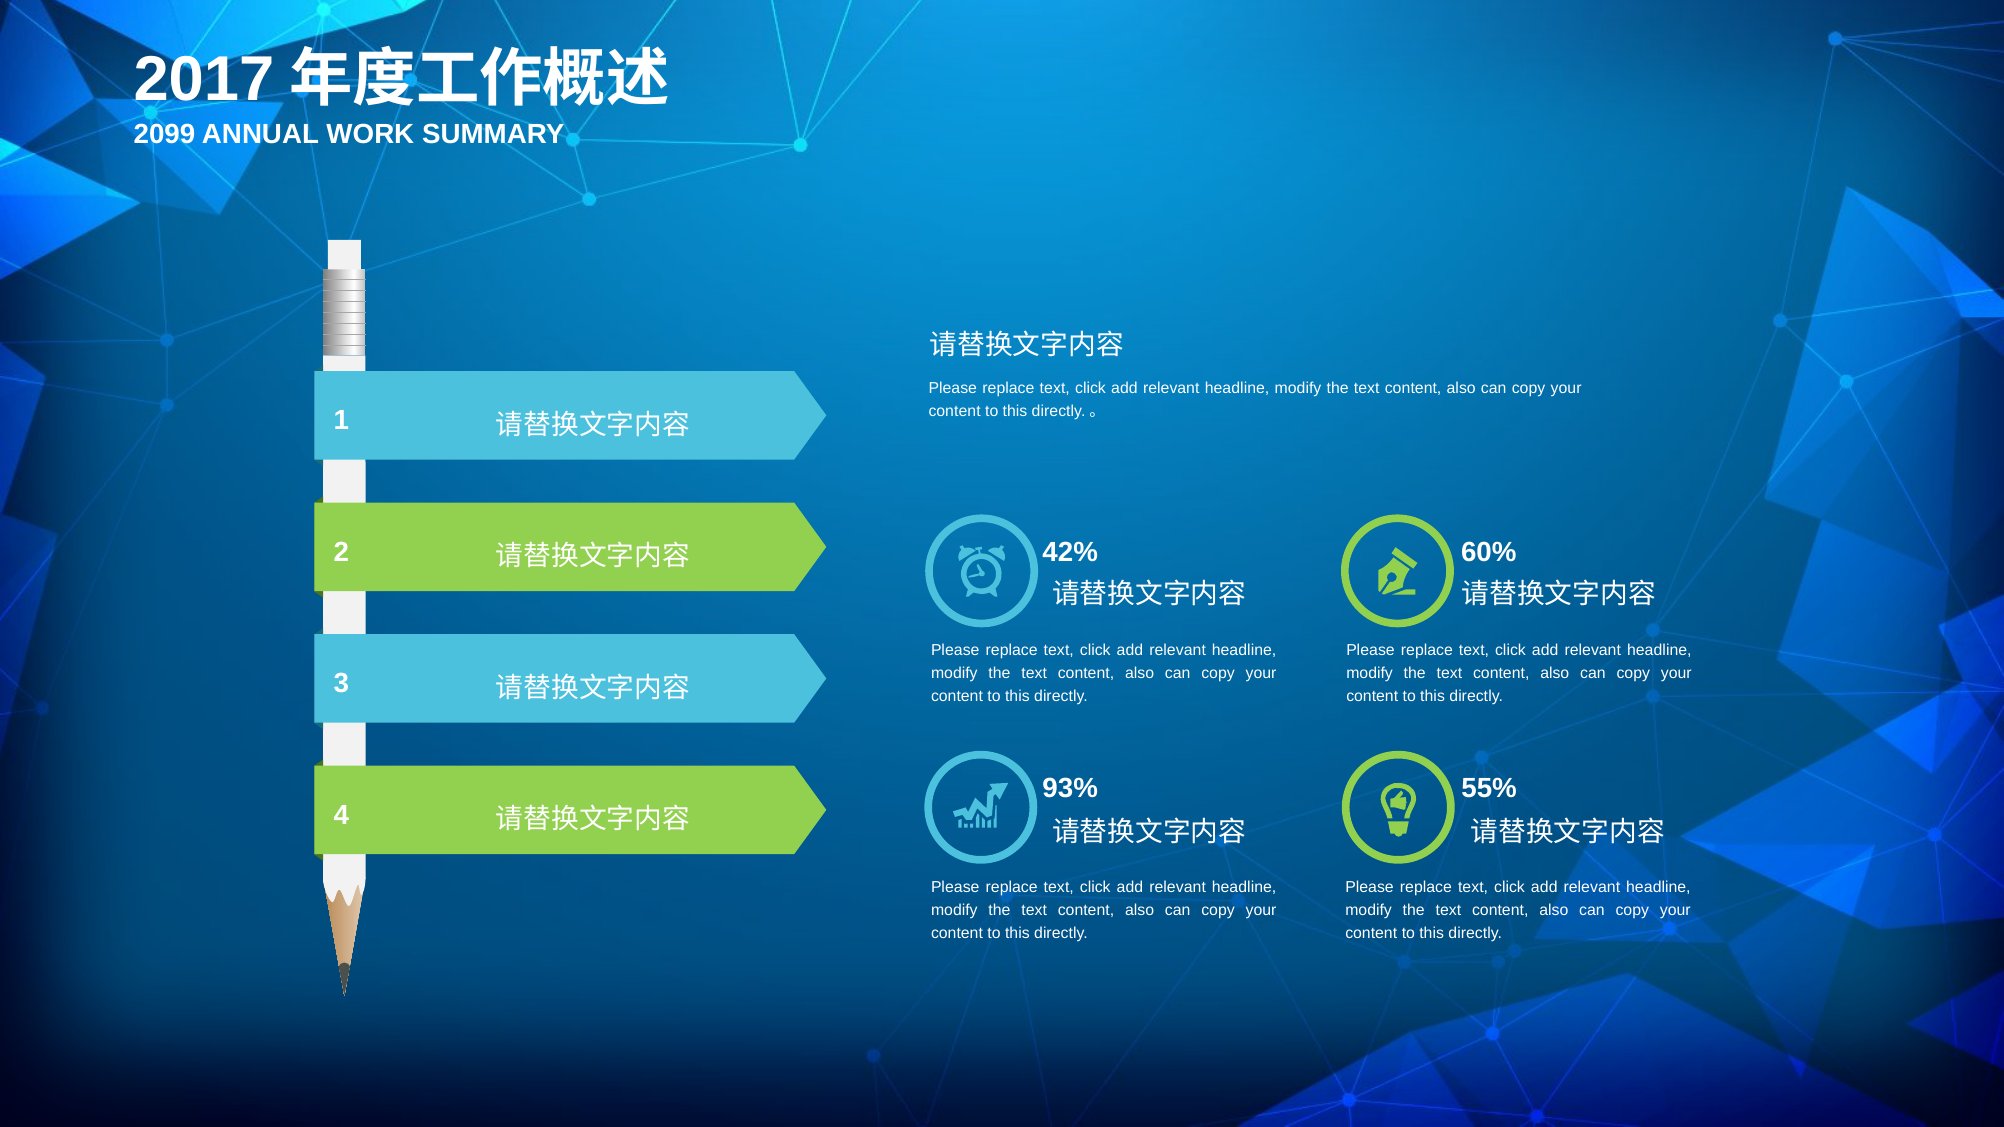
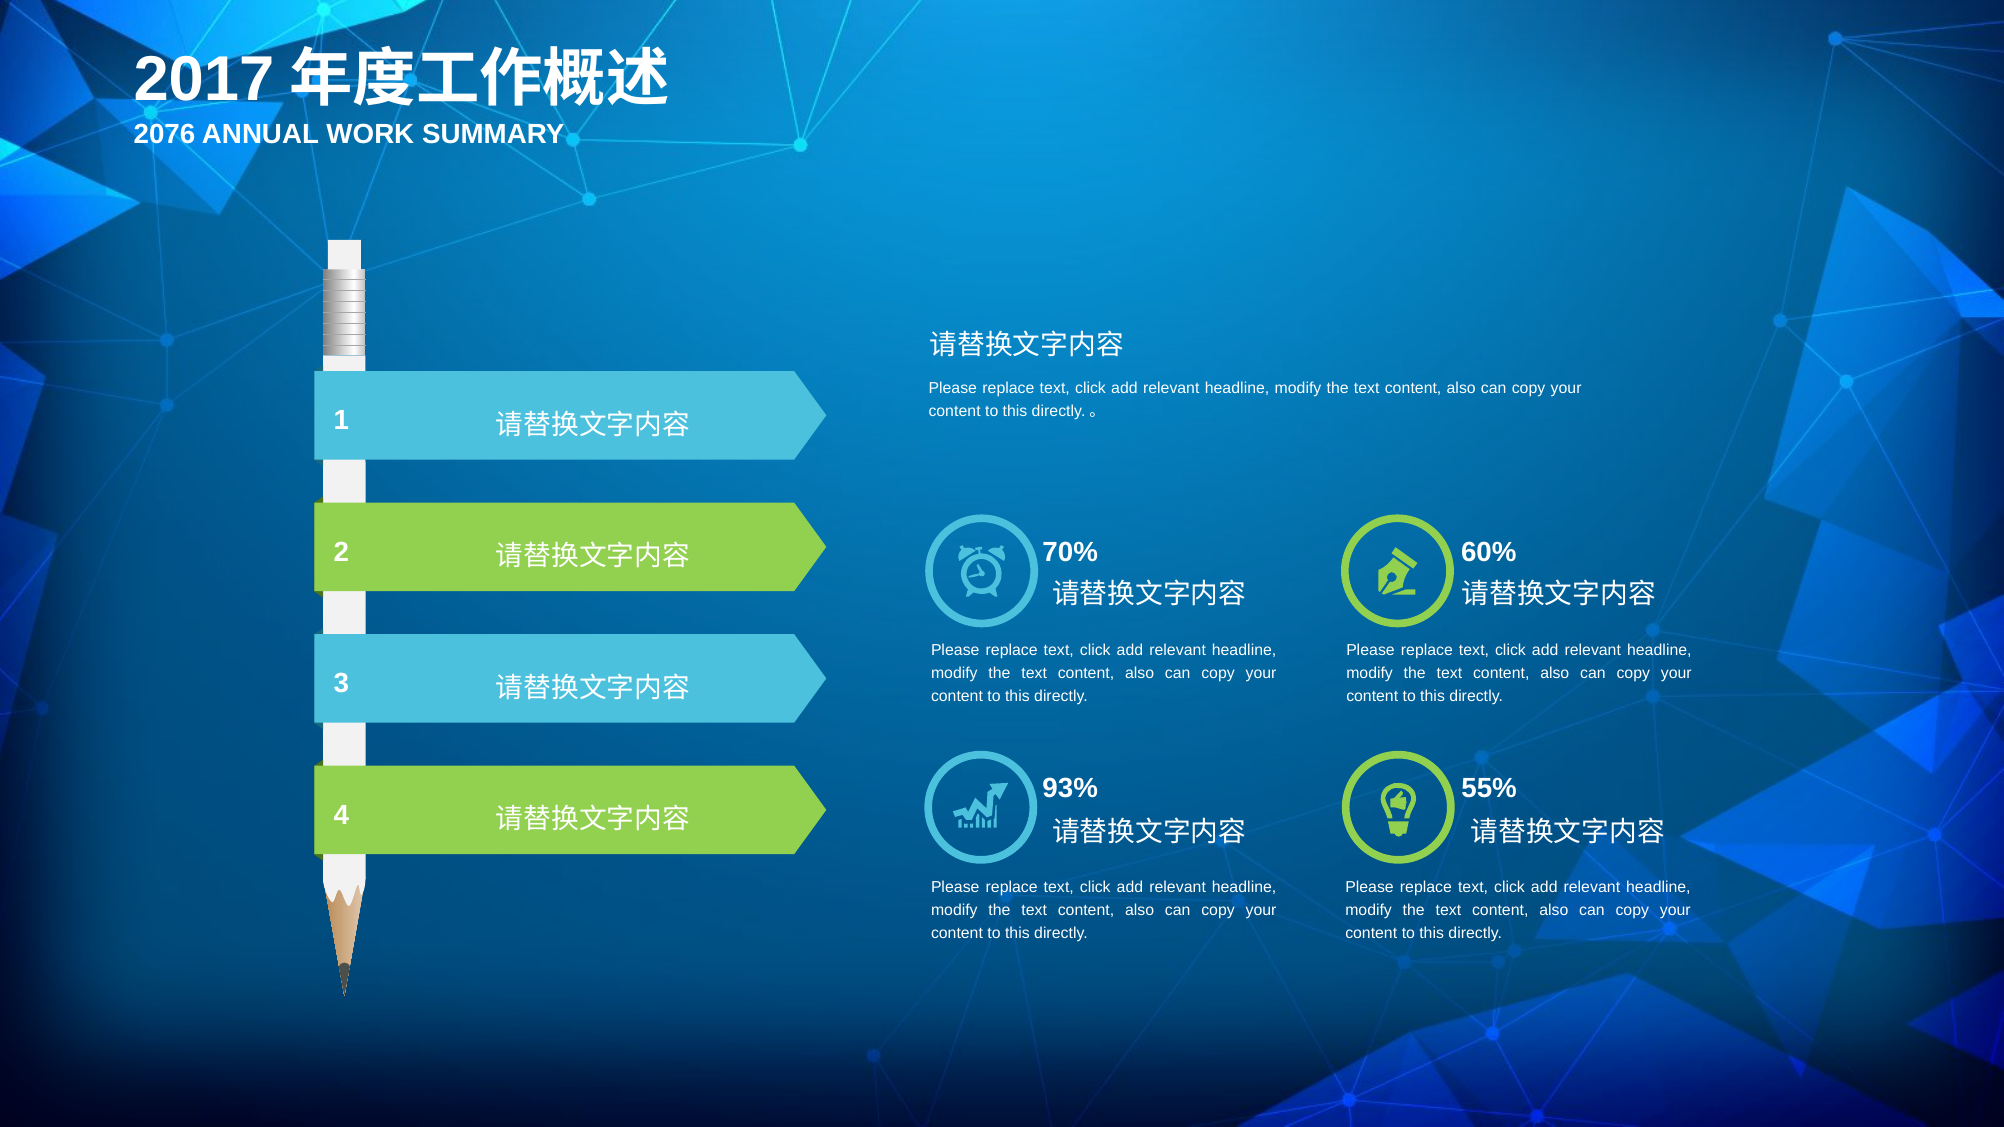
2099: 2099 -> 2076 (164, 134)
42%: 42% -> 70% (1070, 553)
